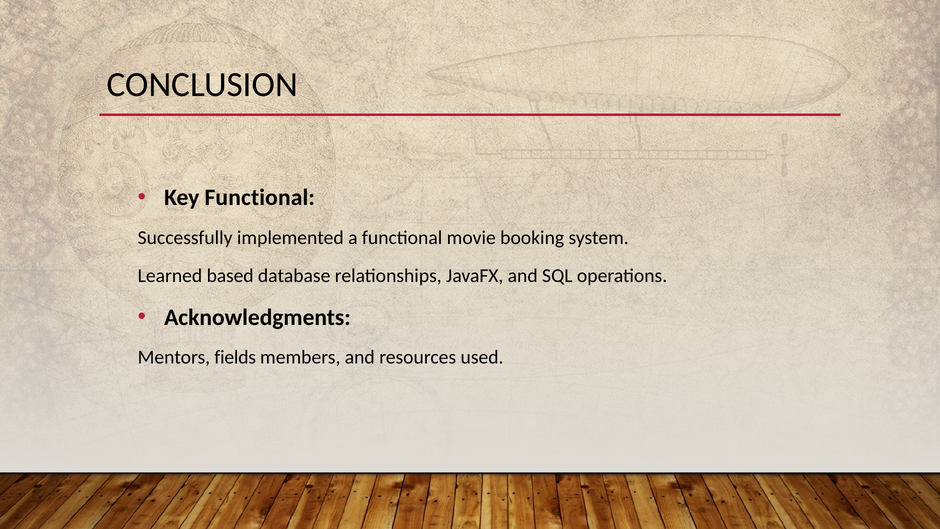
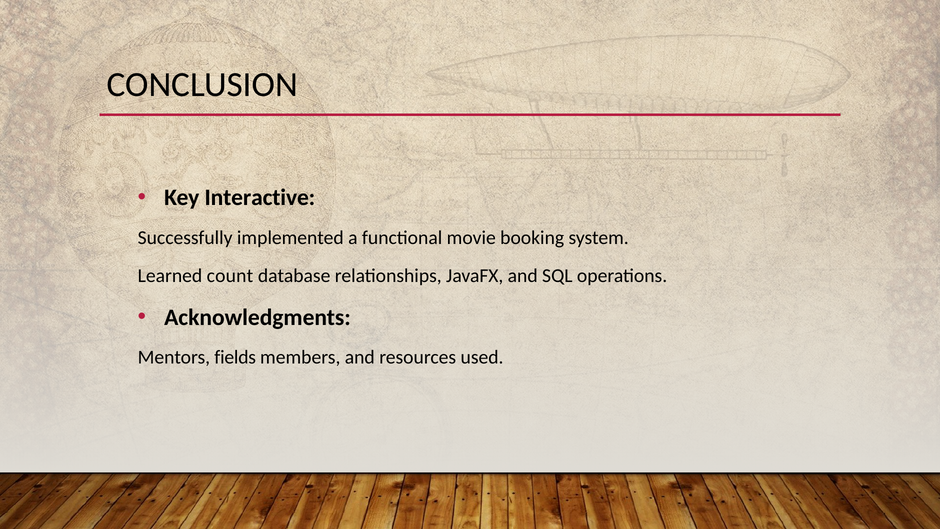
Key Functional: Functional -> Interactive (260, 198)
based: based -> count (230, 276)
